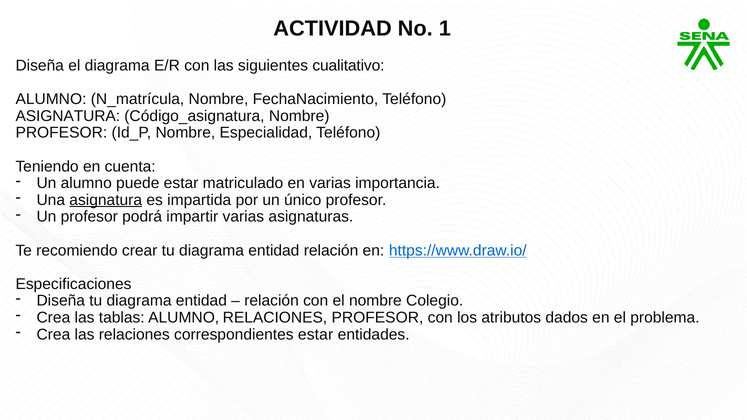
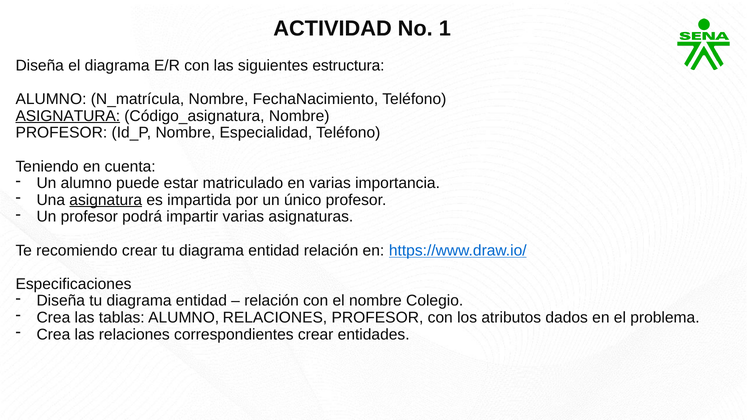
cualitativo: cualitativo -> estructura (348, 66)
ASIGNATURA underline: none -> present (68, 116)
correspondientes estar: estar -> crear (316, 335)
